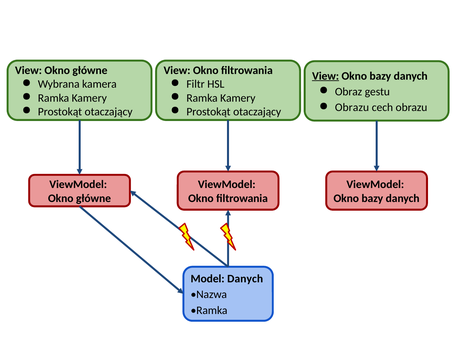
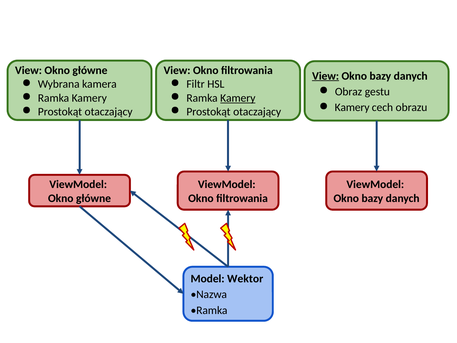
Kamery underline: none -> present (238, 98)
Obrazu: Obrazu -> Kamery (352, 107)
Model Danych: Danych -> Wektor (245, 279)
